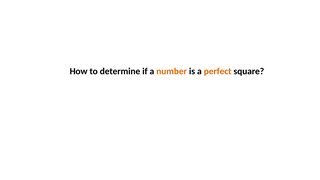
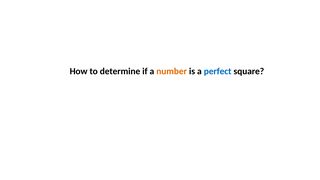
perfect colour: orange -> blue (218, 71)
